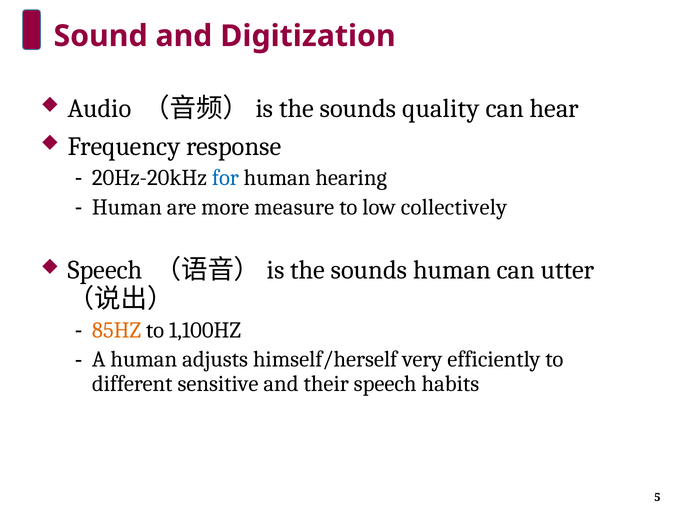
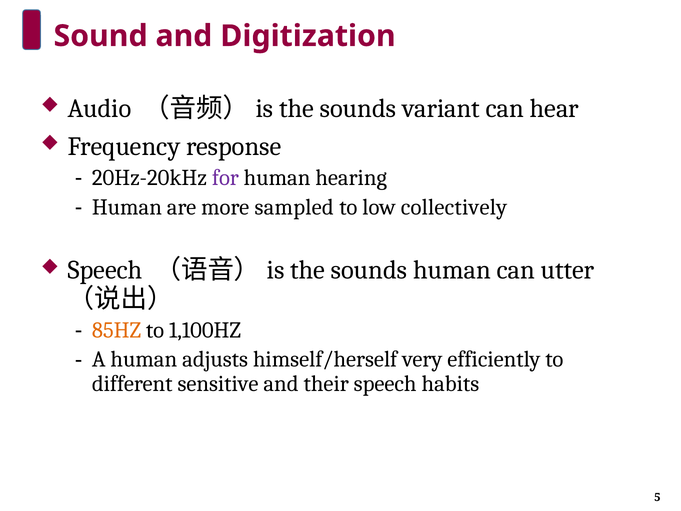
quality: quality -> variant (441, 108)
for colour: blue -> purple (225, 178)
measure: measure -> sampled (294, 207)
